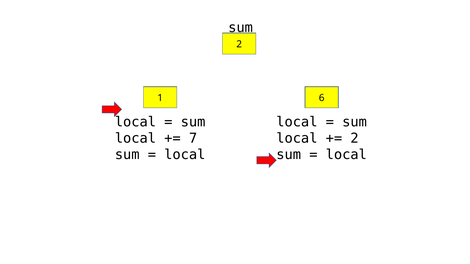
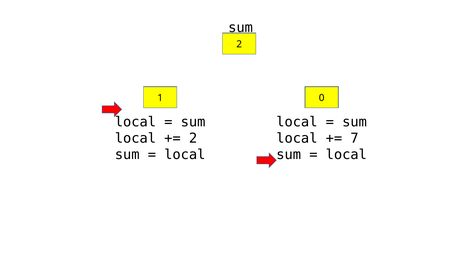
6: 6 -> 0 (322, 98)
7: 7 -> 2 (193, 138)
2: 2 -> 7 (355, 138)
